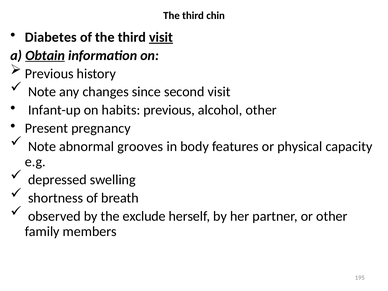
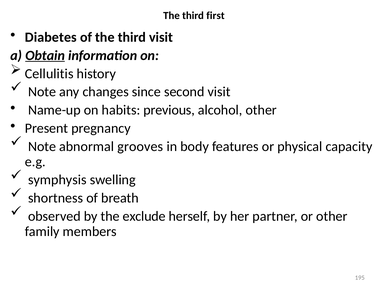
chin: chin -> first (215, 16)
visit underline: present -> none (161, 37)
Previous: Previous -> Cellulitis (49, 74)
Infant-up: Infant-up -> Name-up (54, 110)
depressed: depressed -> symphysis (57, 180)
